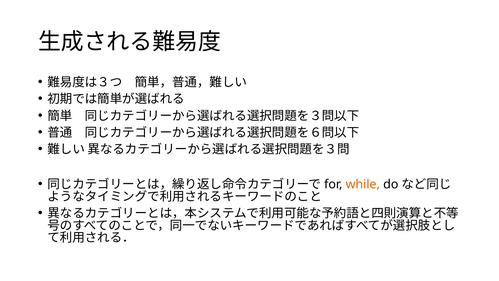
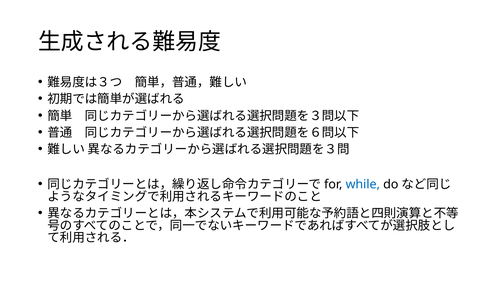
while colour: orange -> blue (363, 184)
